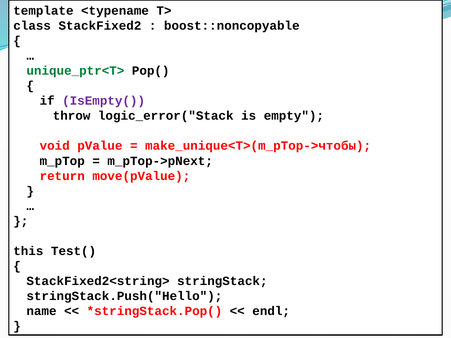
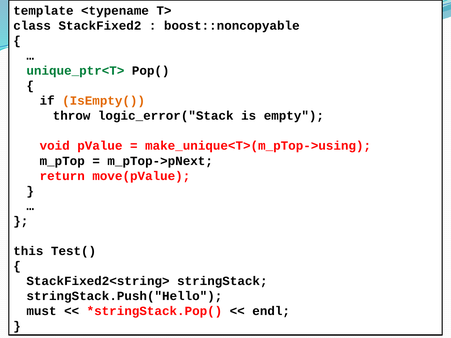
IsEmpty( colour: purple -> orange (104, 101)
make_unique<T>(m_pTop->чтобы: make_unique<T>(m_pTop->чтобы -> make_unique<T>(m_pTop->using (258, 146)
name: name -> must (41, 311)
